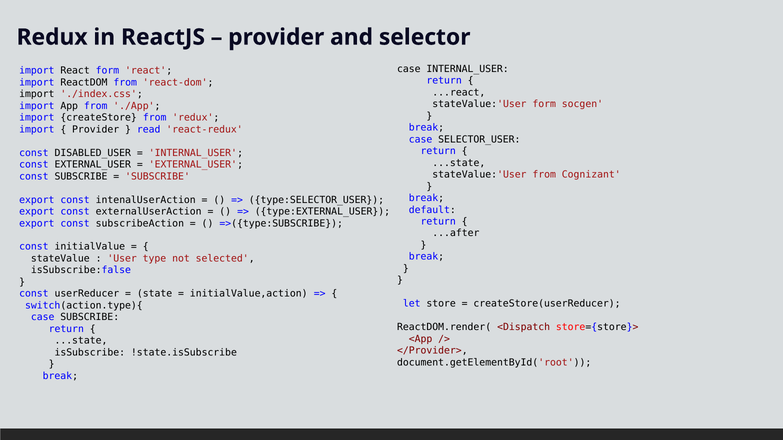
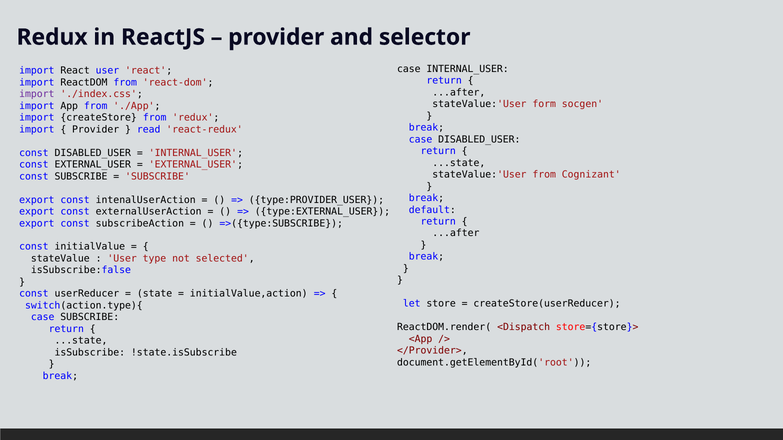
React form: form -> user (107, 71)
...react: ...react -> ...after (459, 93)
import colour: black -> purple (37, 94)
case SELECTOR_USER: SELECTOR_USER -> DISABLED_USER (479, 140)
type:SELECTOR_USER: type:SELECTOR_USER -> type:PROVIDER_USER (316, 200)
